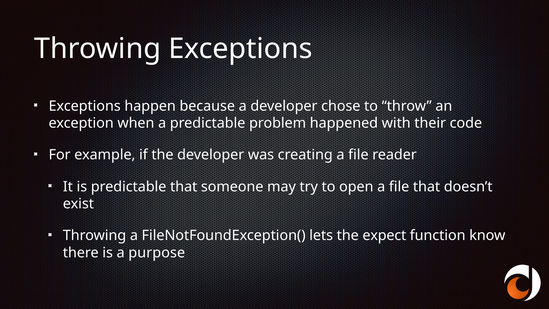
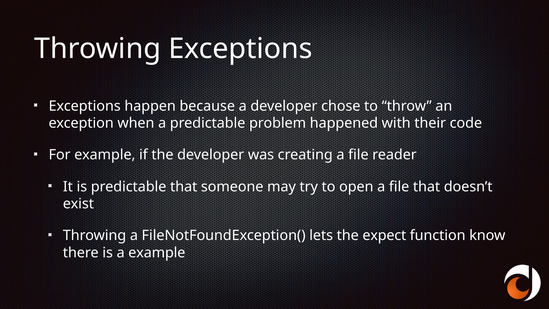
a purpose: purpose -> example (157, 253)
